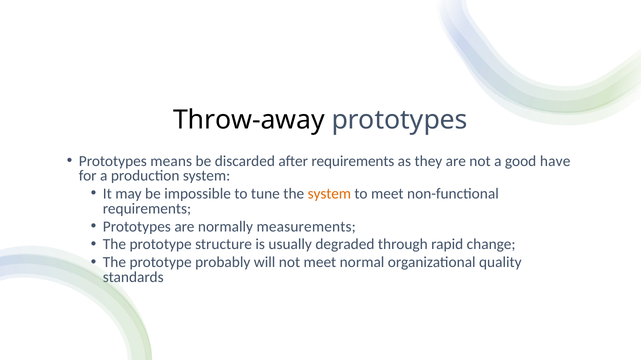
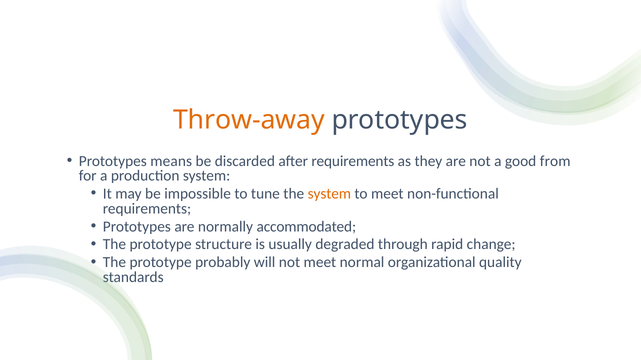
Throw-away colour: black -> orange (249, 120)
have: have -> from (555, 161)
measurements: measurements -> accommodated (306, 227)
